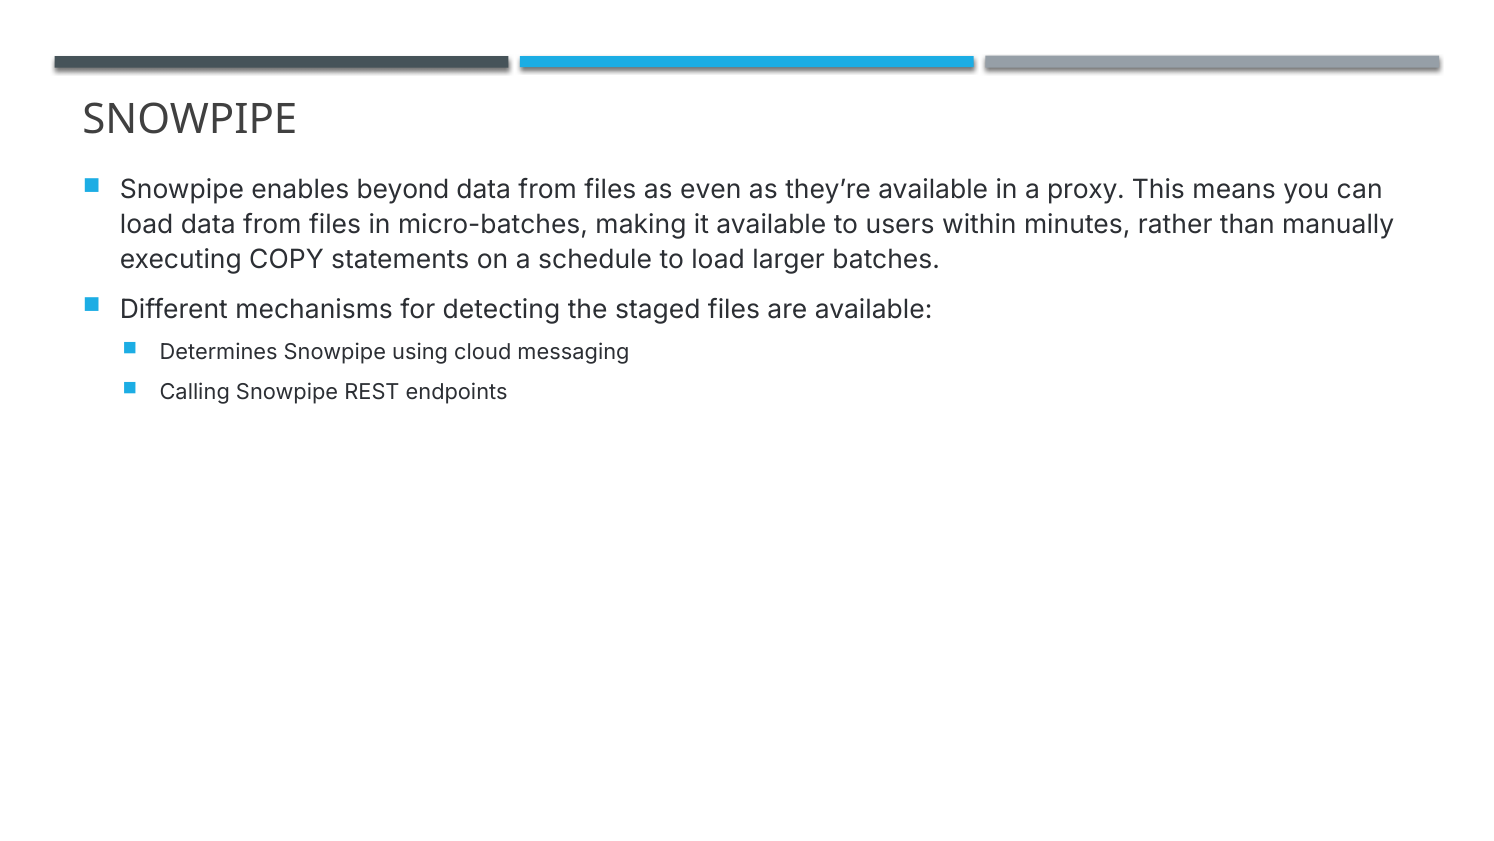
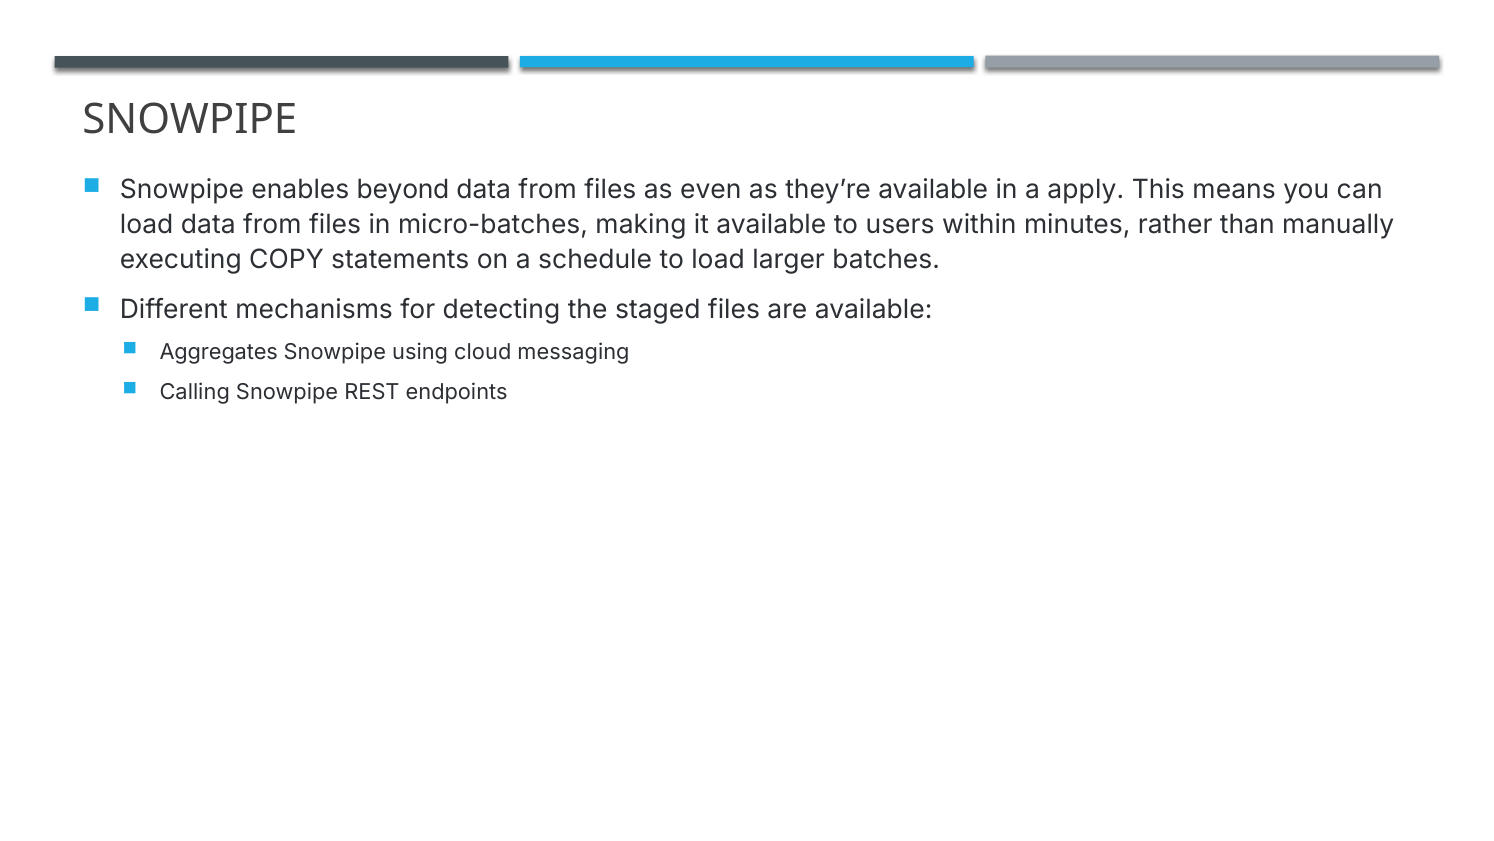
proxy: proxy -> apply (1086, 190)
Determines: Determines -> Aggregates (219, 352)
